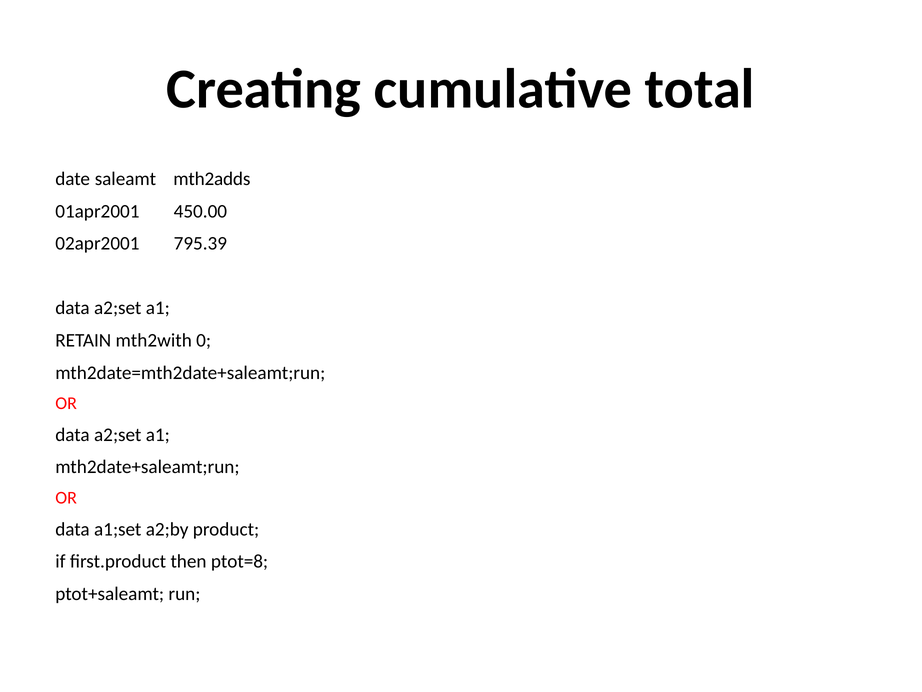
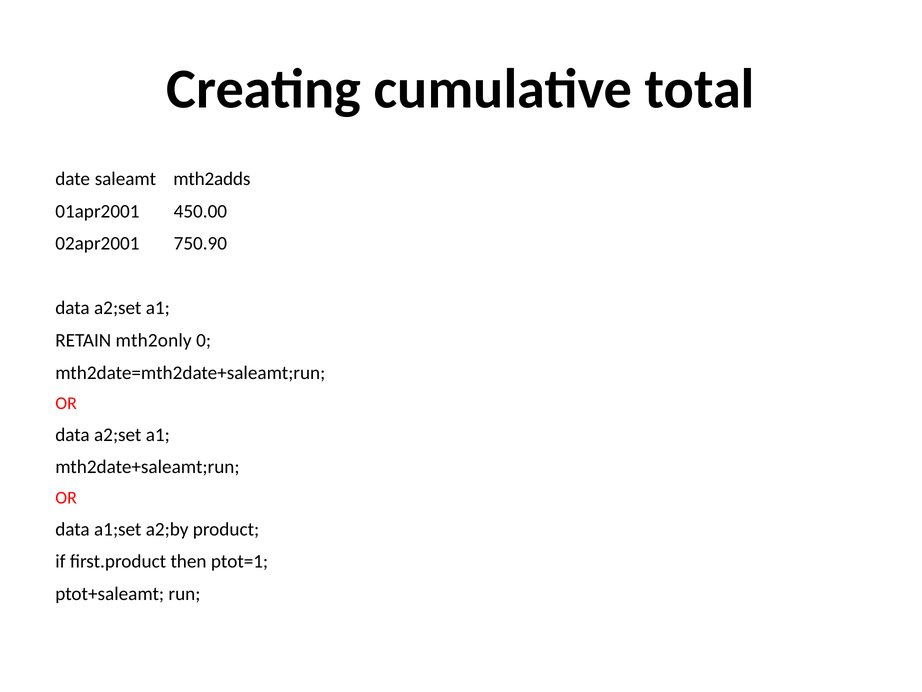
795.39: 795.39 -> 750.90 (200, 243)
mth2with: mth2with -> mth2only (154, 340)
ptot=8: ptot=8 -> ptot=1 (239, 561)
